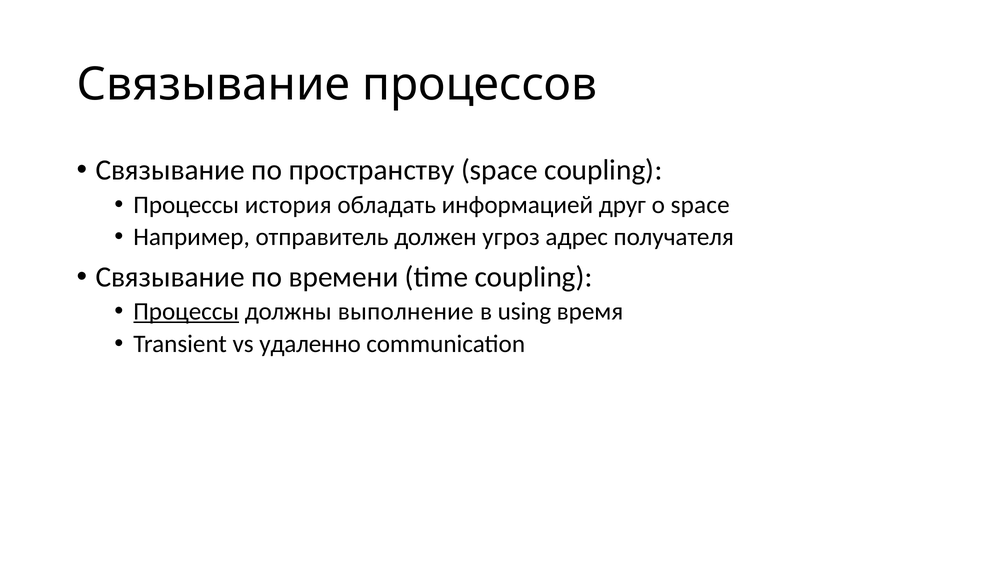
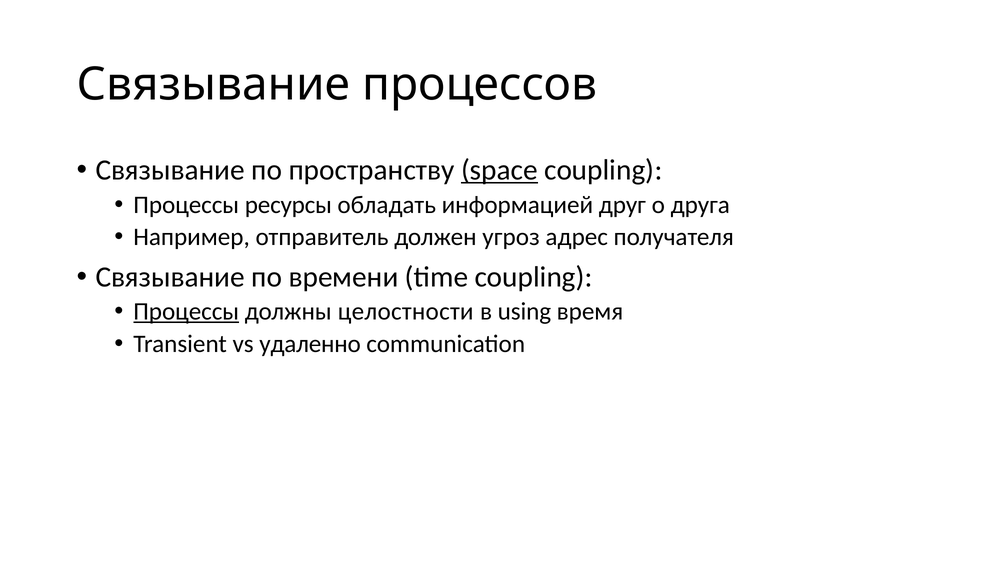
space underline: none -> present (499, 170)
история: история -> ресурсы (288, 205)
о space: space -> друга (700, 205)
выполнение: выполнение -> целостности (406, 312)
